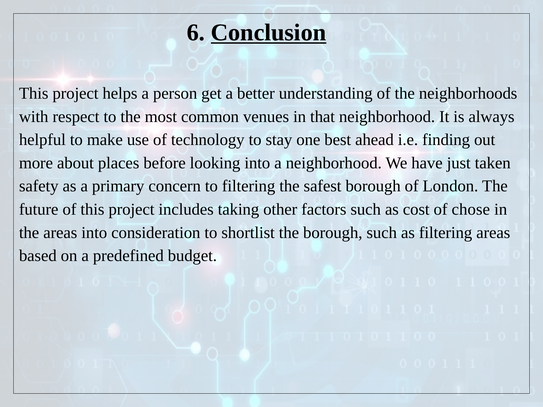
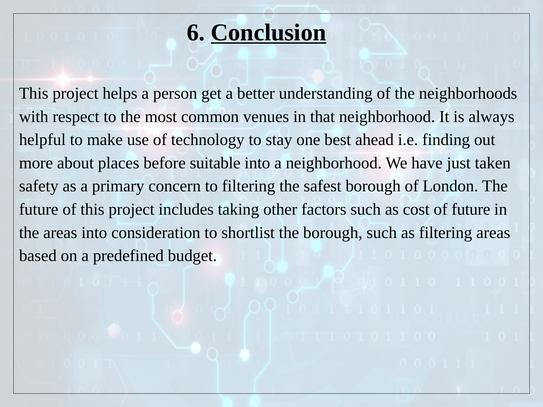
looking: looking -> suitable (215, 163)
of chose: chose -> future (471, 209)
